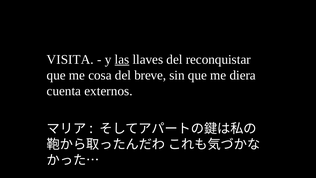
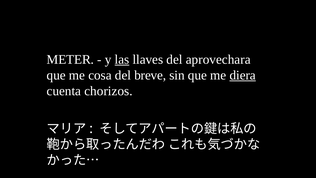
VISITA: VISITA -> METER (70, 59)
reconquistar: reconquistar -> aprovechara (218, 59)
diera underline: none -> present (243, 75)
externos: externos -> chorizos (109, 91)
